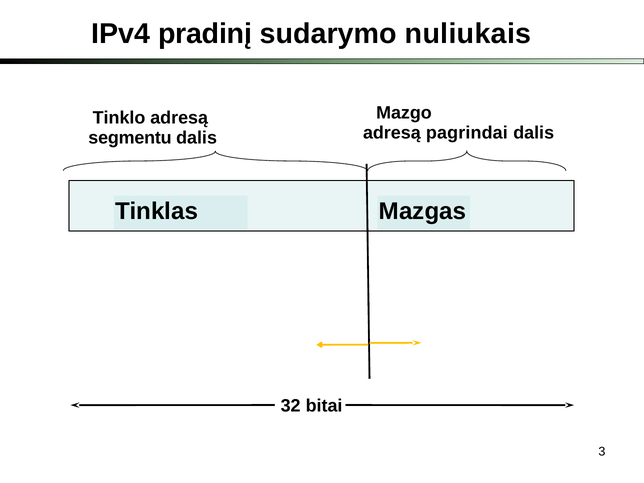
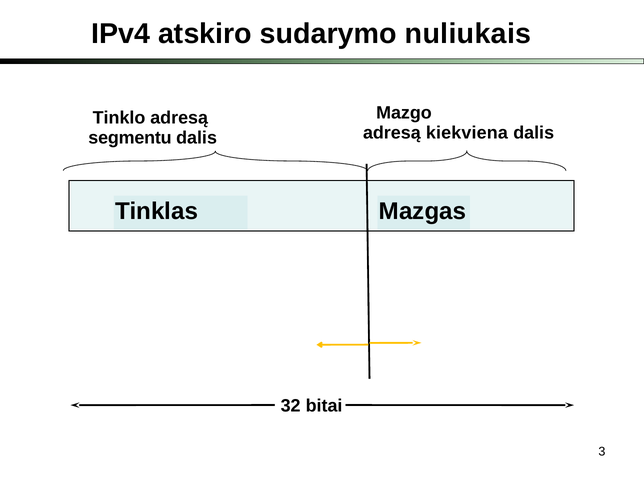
pradinį: pradinį -> atskiro (205, 34)
pagrindai: pagrindai -> kiekviena (467, 133)
